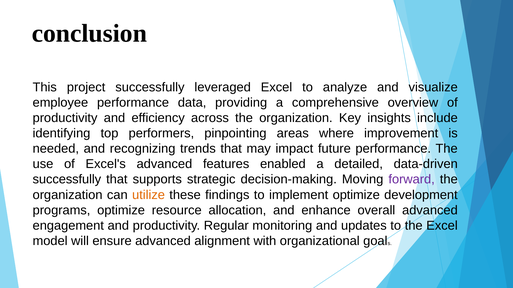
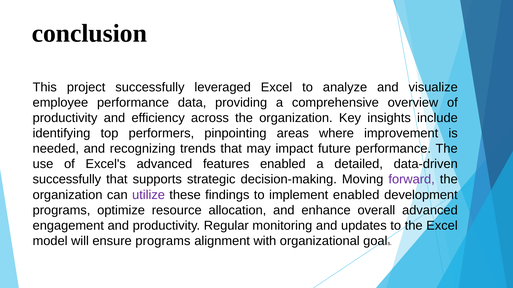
utilize colour: orange -> purple (149, 195)
implement optimize: optimize -> enabled (356, 195)
ensure advanced: advanced -> programs (163, 241)
